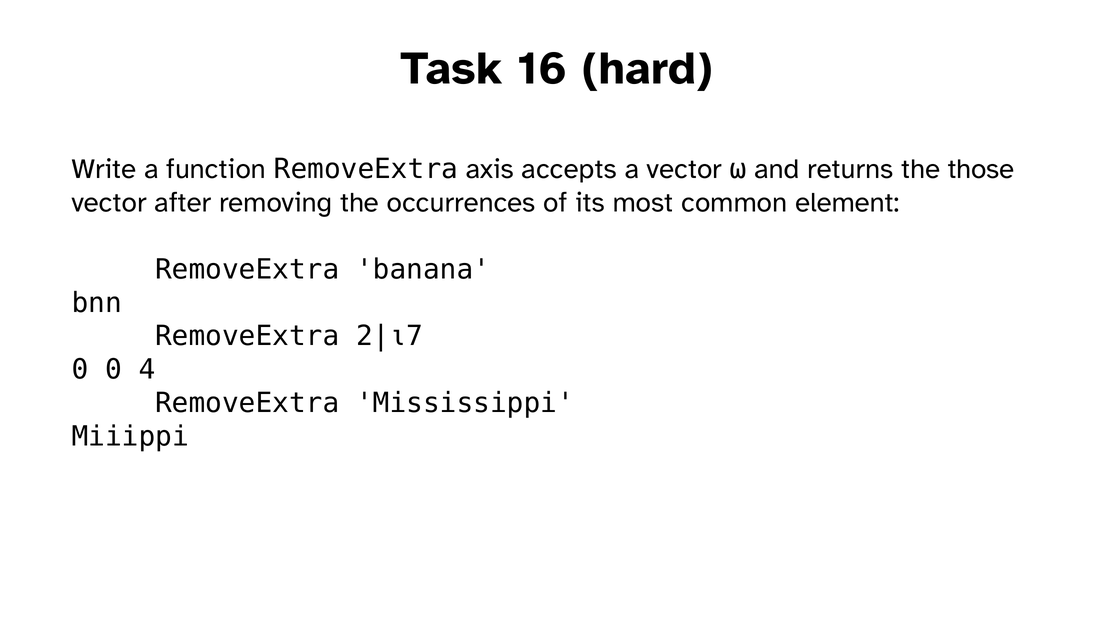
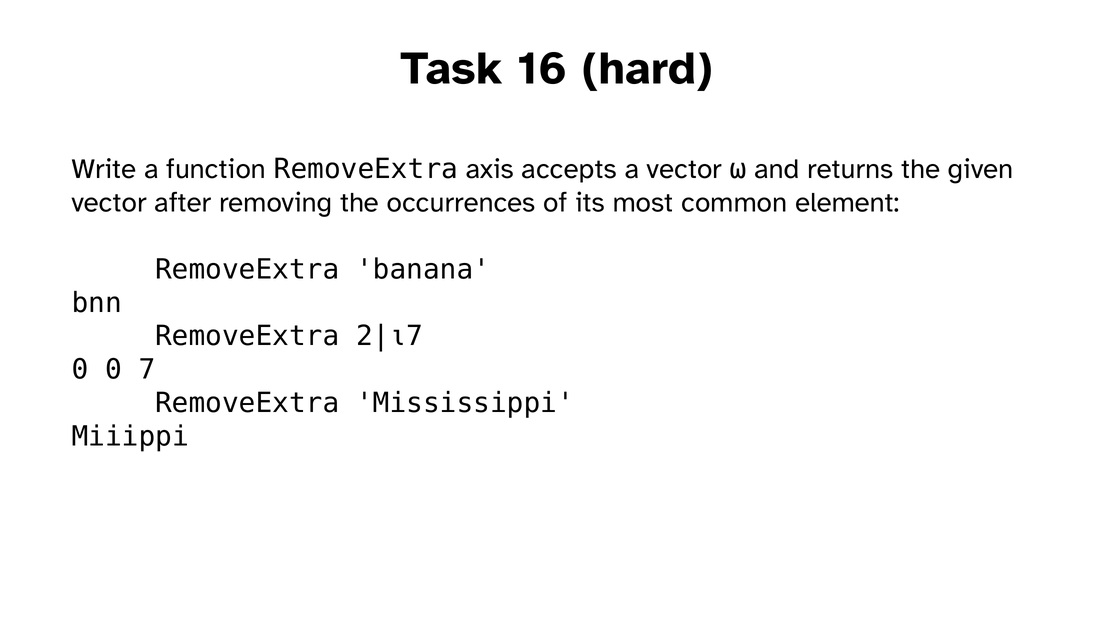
those: those -> given (981, 169)
4: 4 -> 7 (147, 370)
